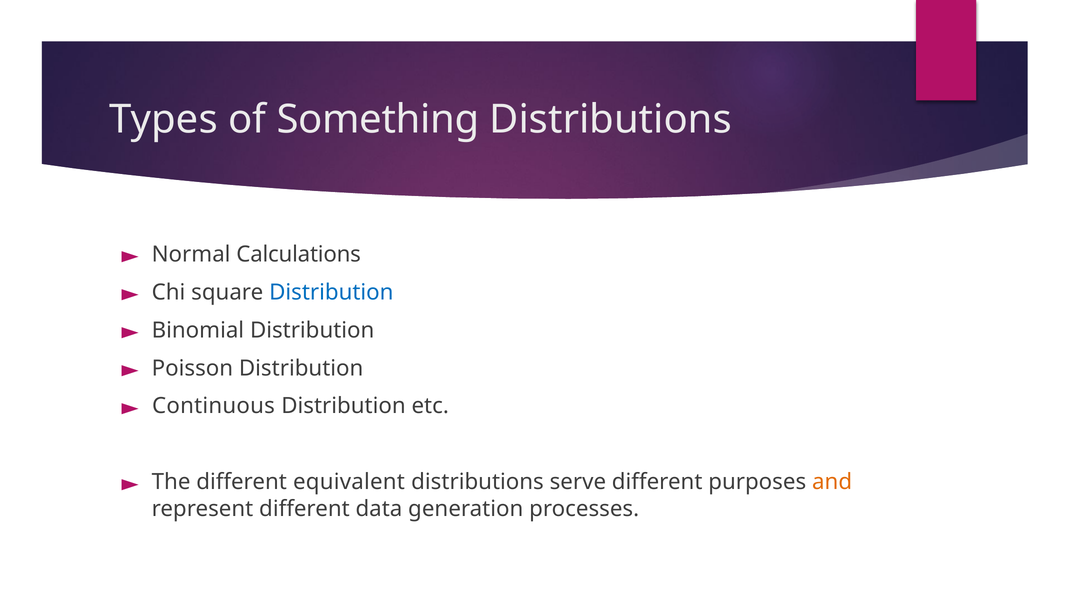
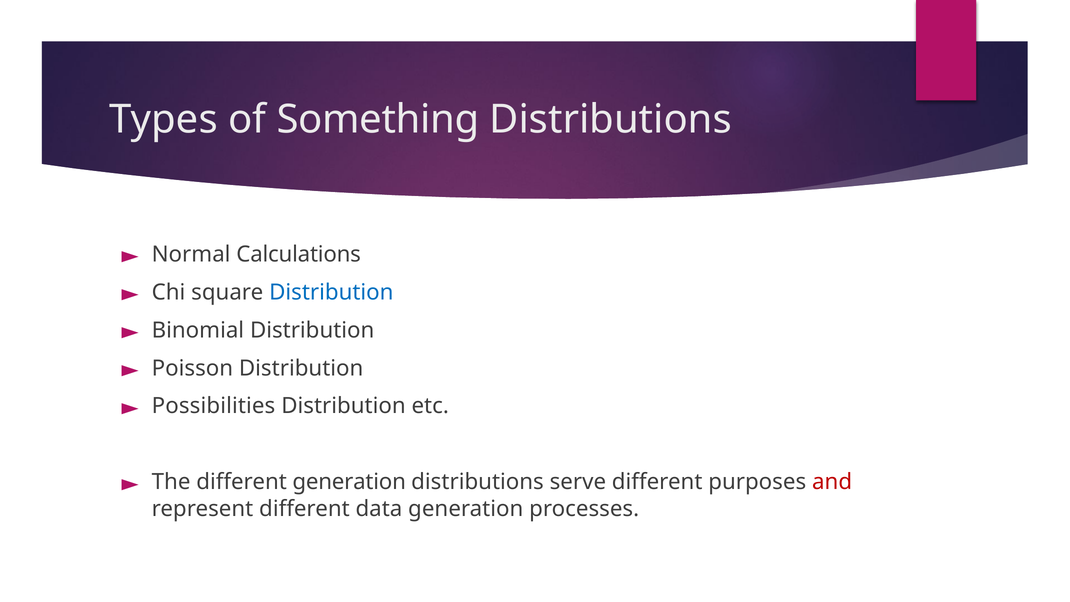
Continuous: Continuous -> Possibilities (214, 406)
different equivalent: equivalent -> generation (349, 482)
and colour: orange -> red (832, 482)
